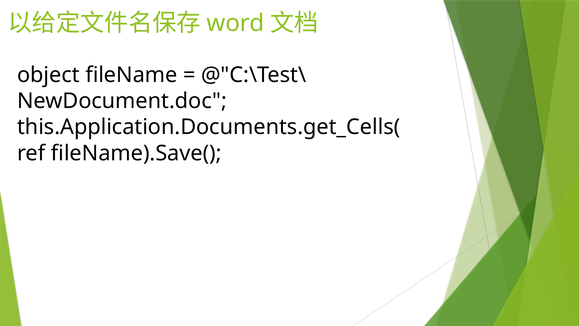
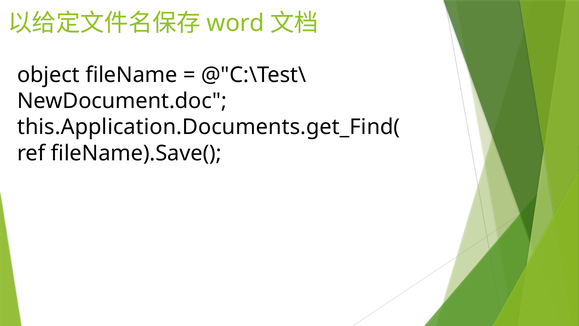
this.Application.Documents.get_Cells(: this.Application.Documents.get_Cells( -> this.Application.Documents.get_Find( (209, 127)
